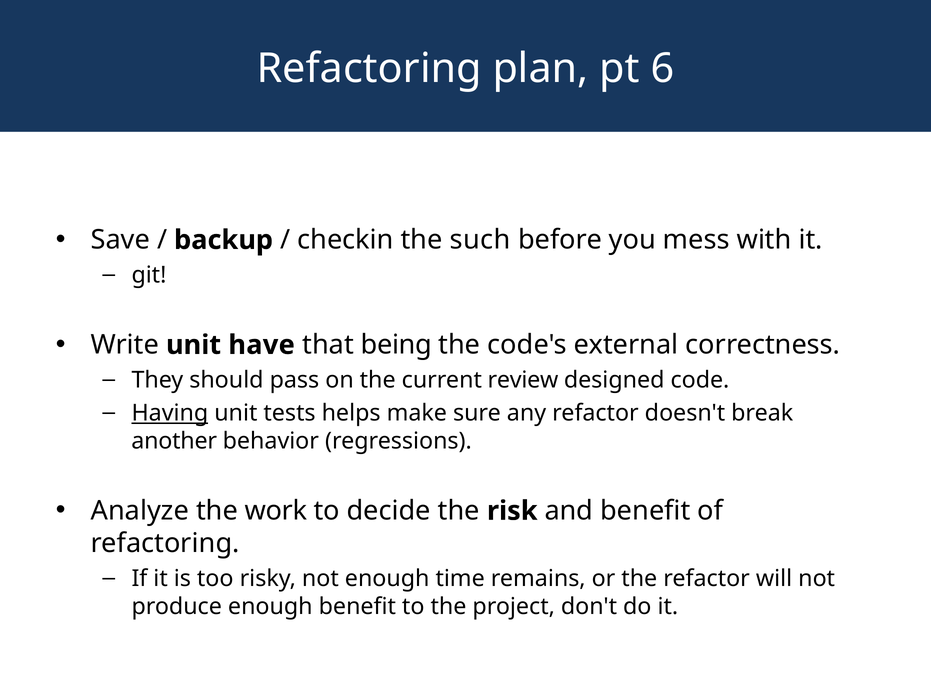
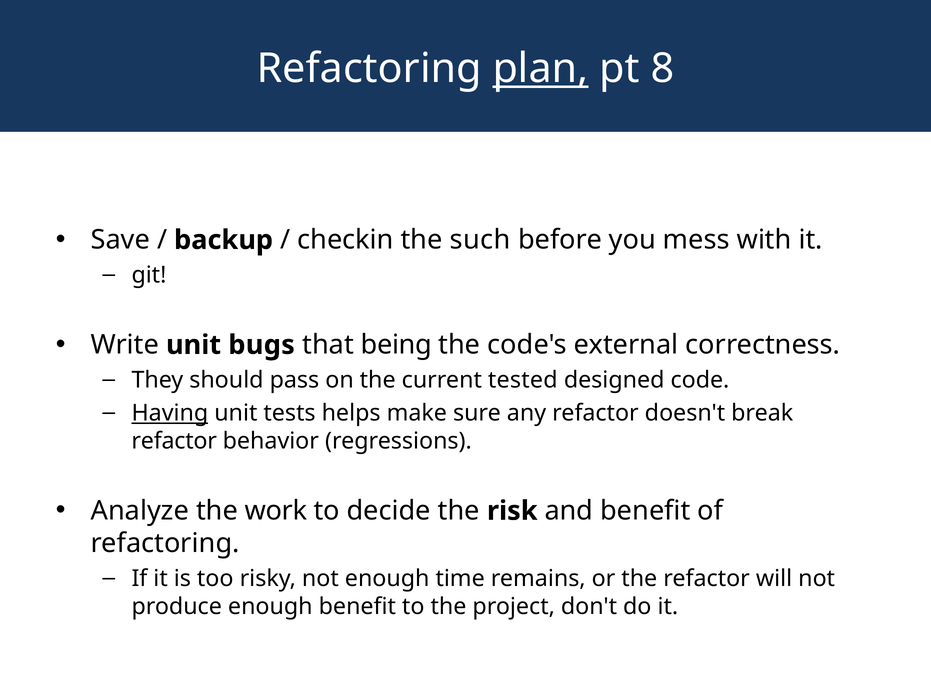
plan underline: none -> present (541, 69)
6: 6 -> 8 (662, 69)
have: have -> bugs (262, 345)
review: review -> tested (523, 380)
another: another -> refactor (174, 441)
